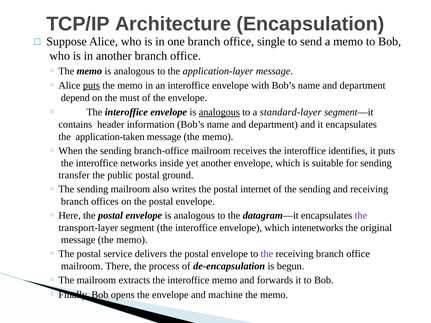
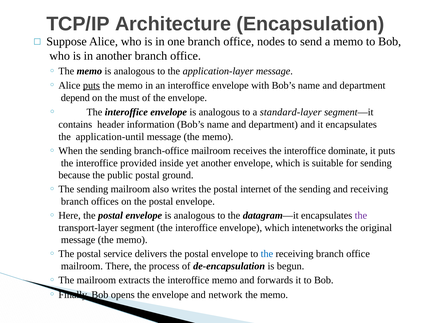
single: single -> nodes (271, 42)
analogous underline: present -> none (219, 112)
application-taken: application-taken -> application-until (110, 137)
identifies: identifies -> dominate (348, 151)
networks: networks -> provided (138, 163)
transfer: transfer -> because (74, 175)
the colour: purple -> blue (267, 254)
machine: machine -> network (225, 295)
